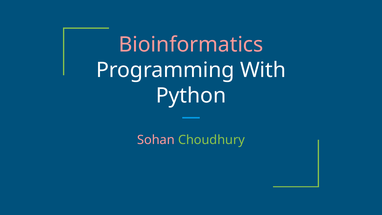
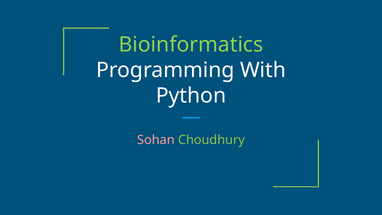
Bioinformatics colour: pink -> light green (191, 45)
